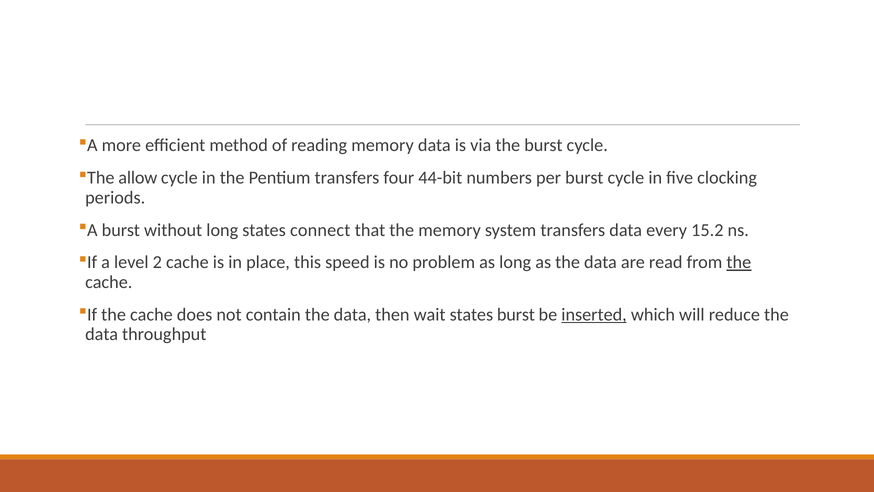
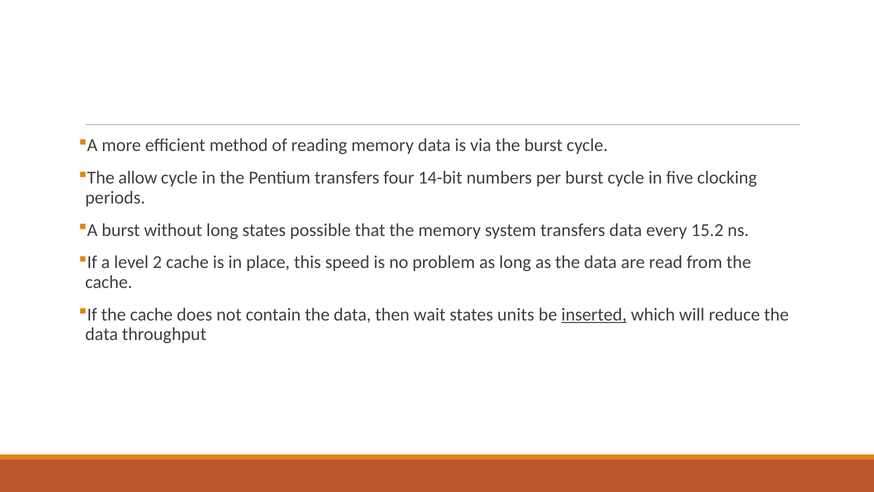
44-bit: 44-bit -> 14-bit (440, 178)
connect: connect -> possible (320, 230)
the underline: present -> none (739, 262)
states burst: burst -> units (516, 314)
